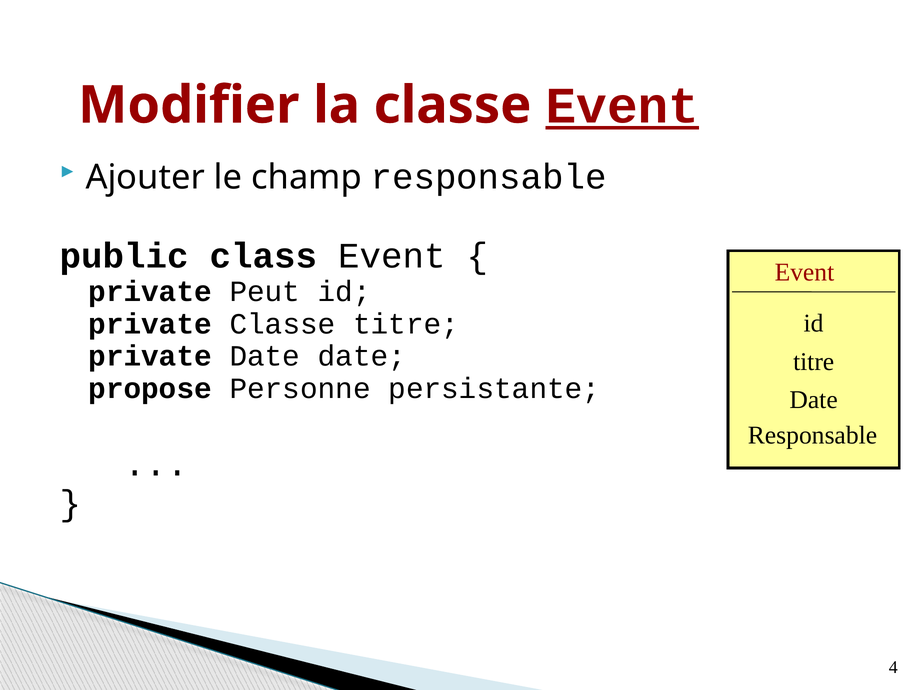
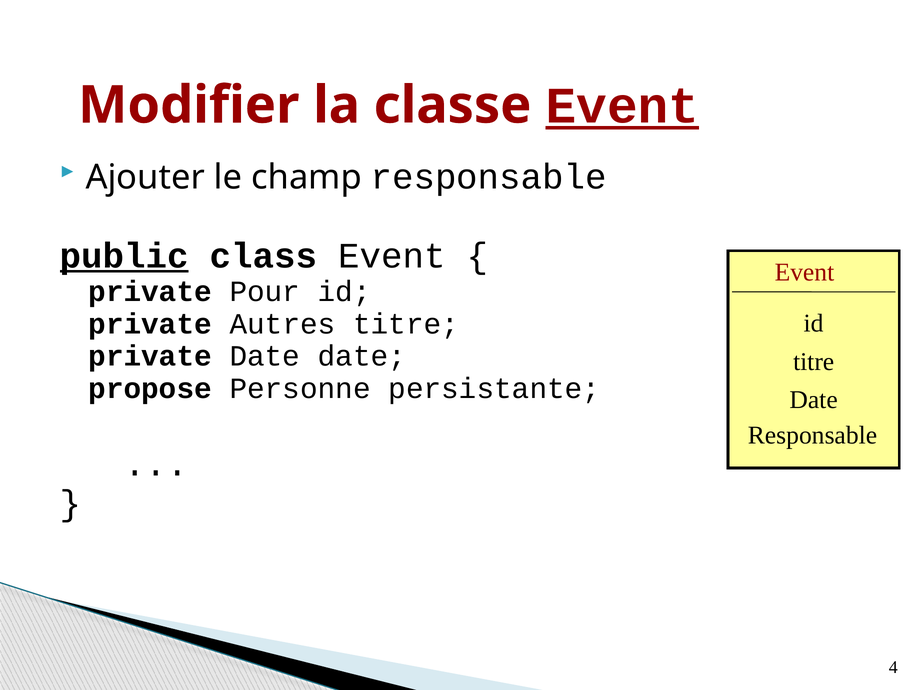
public underline: none -> present (124, 256)
Peut: Peut -> Pour (265, 292)
private Classe: Classe -> Autres (282, 324)
